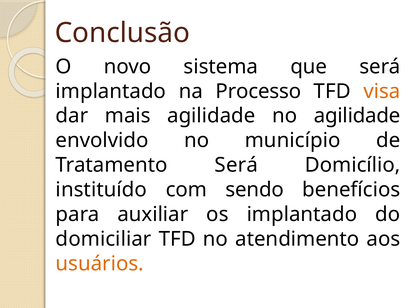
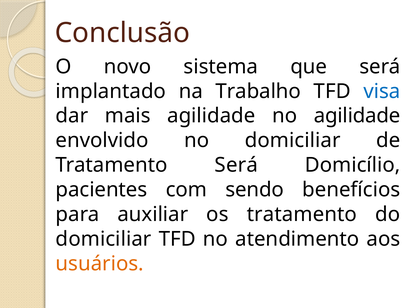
Processo: Processo -> Trabalho (258, 91)
visa colour: orange -> blue (382, 91)
no município: município -> domiciliar (293, 140)
instituído: instituído -> pacientes (101, 189)
os implantado: implantado -> tratamento (302, 214)
